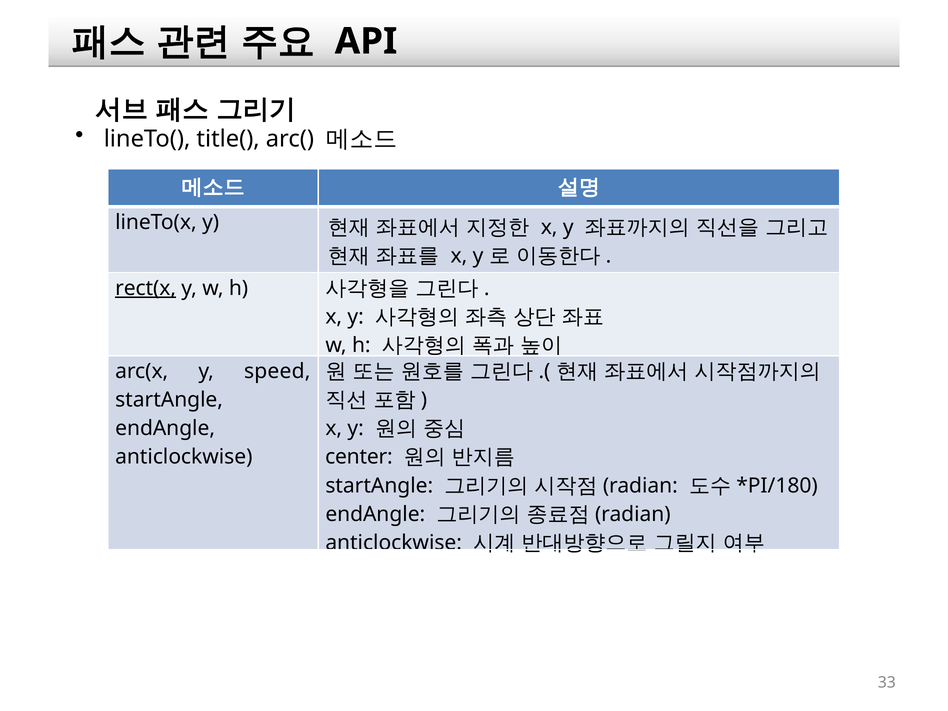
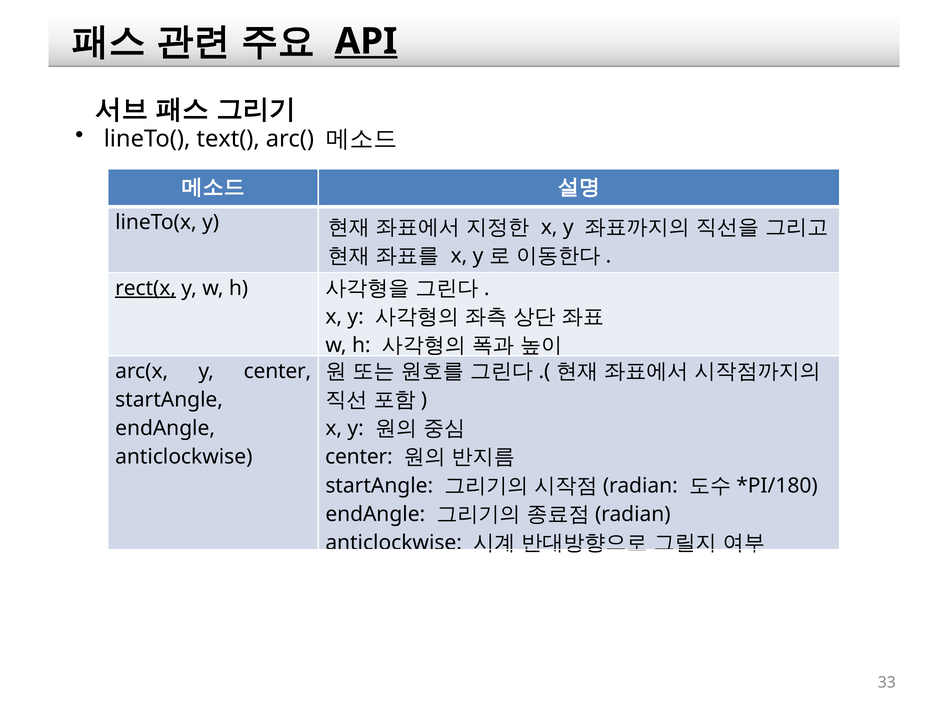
API underline: none -> present (366, 41)
title(: title( -> text( (228, 139)
y speed: speed -> center (277, 371)
